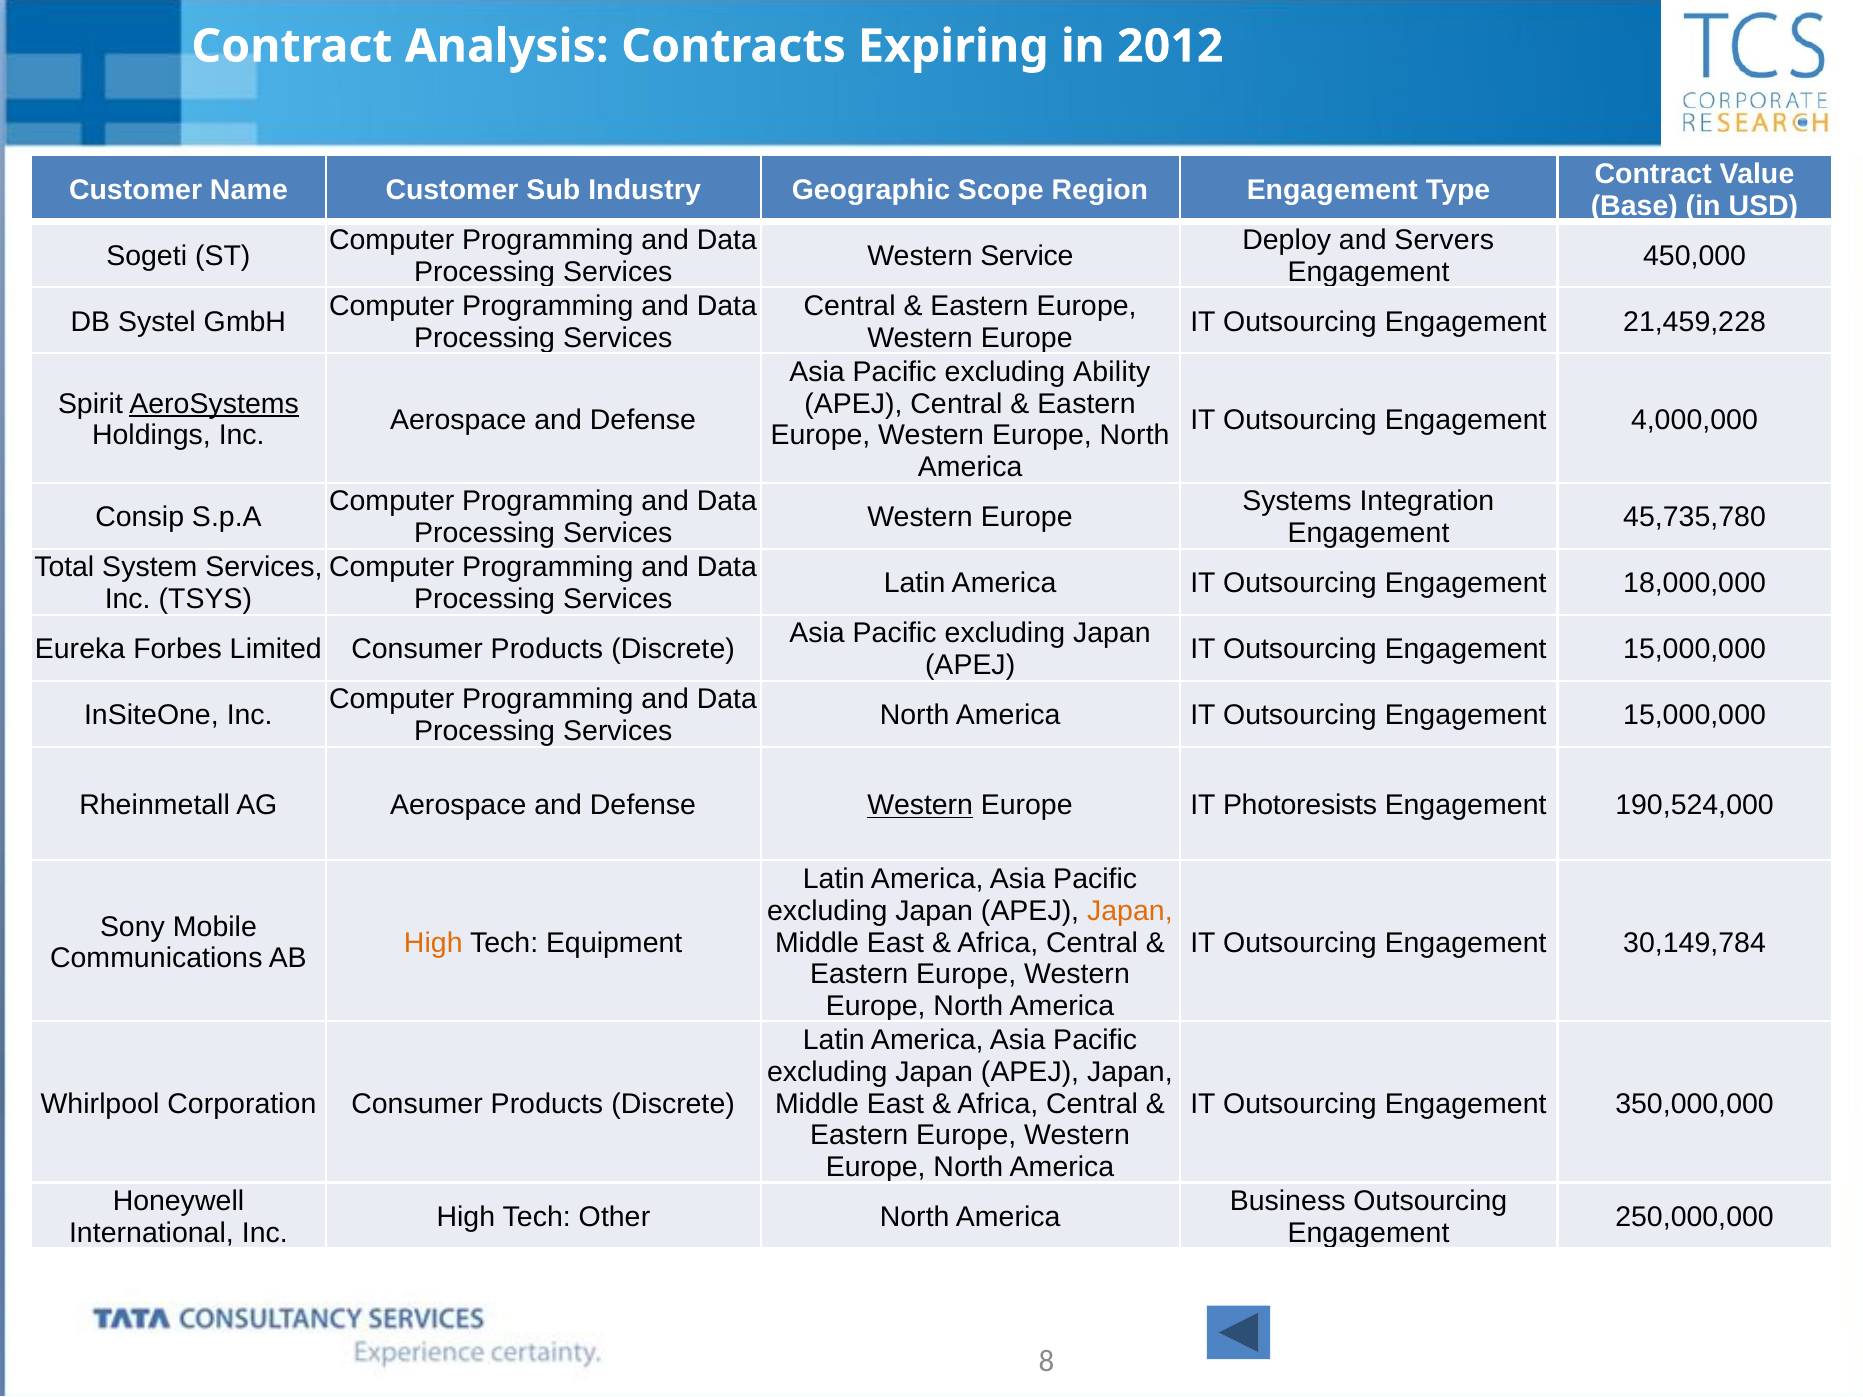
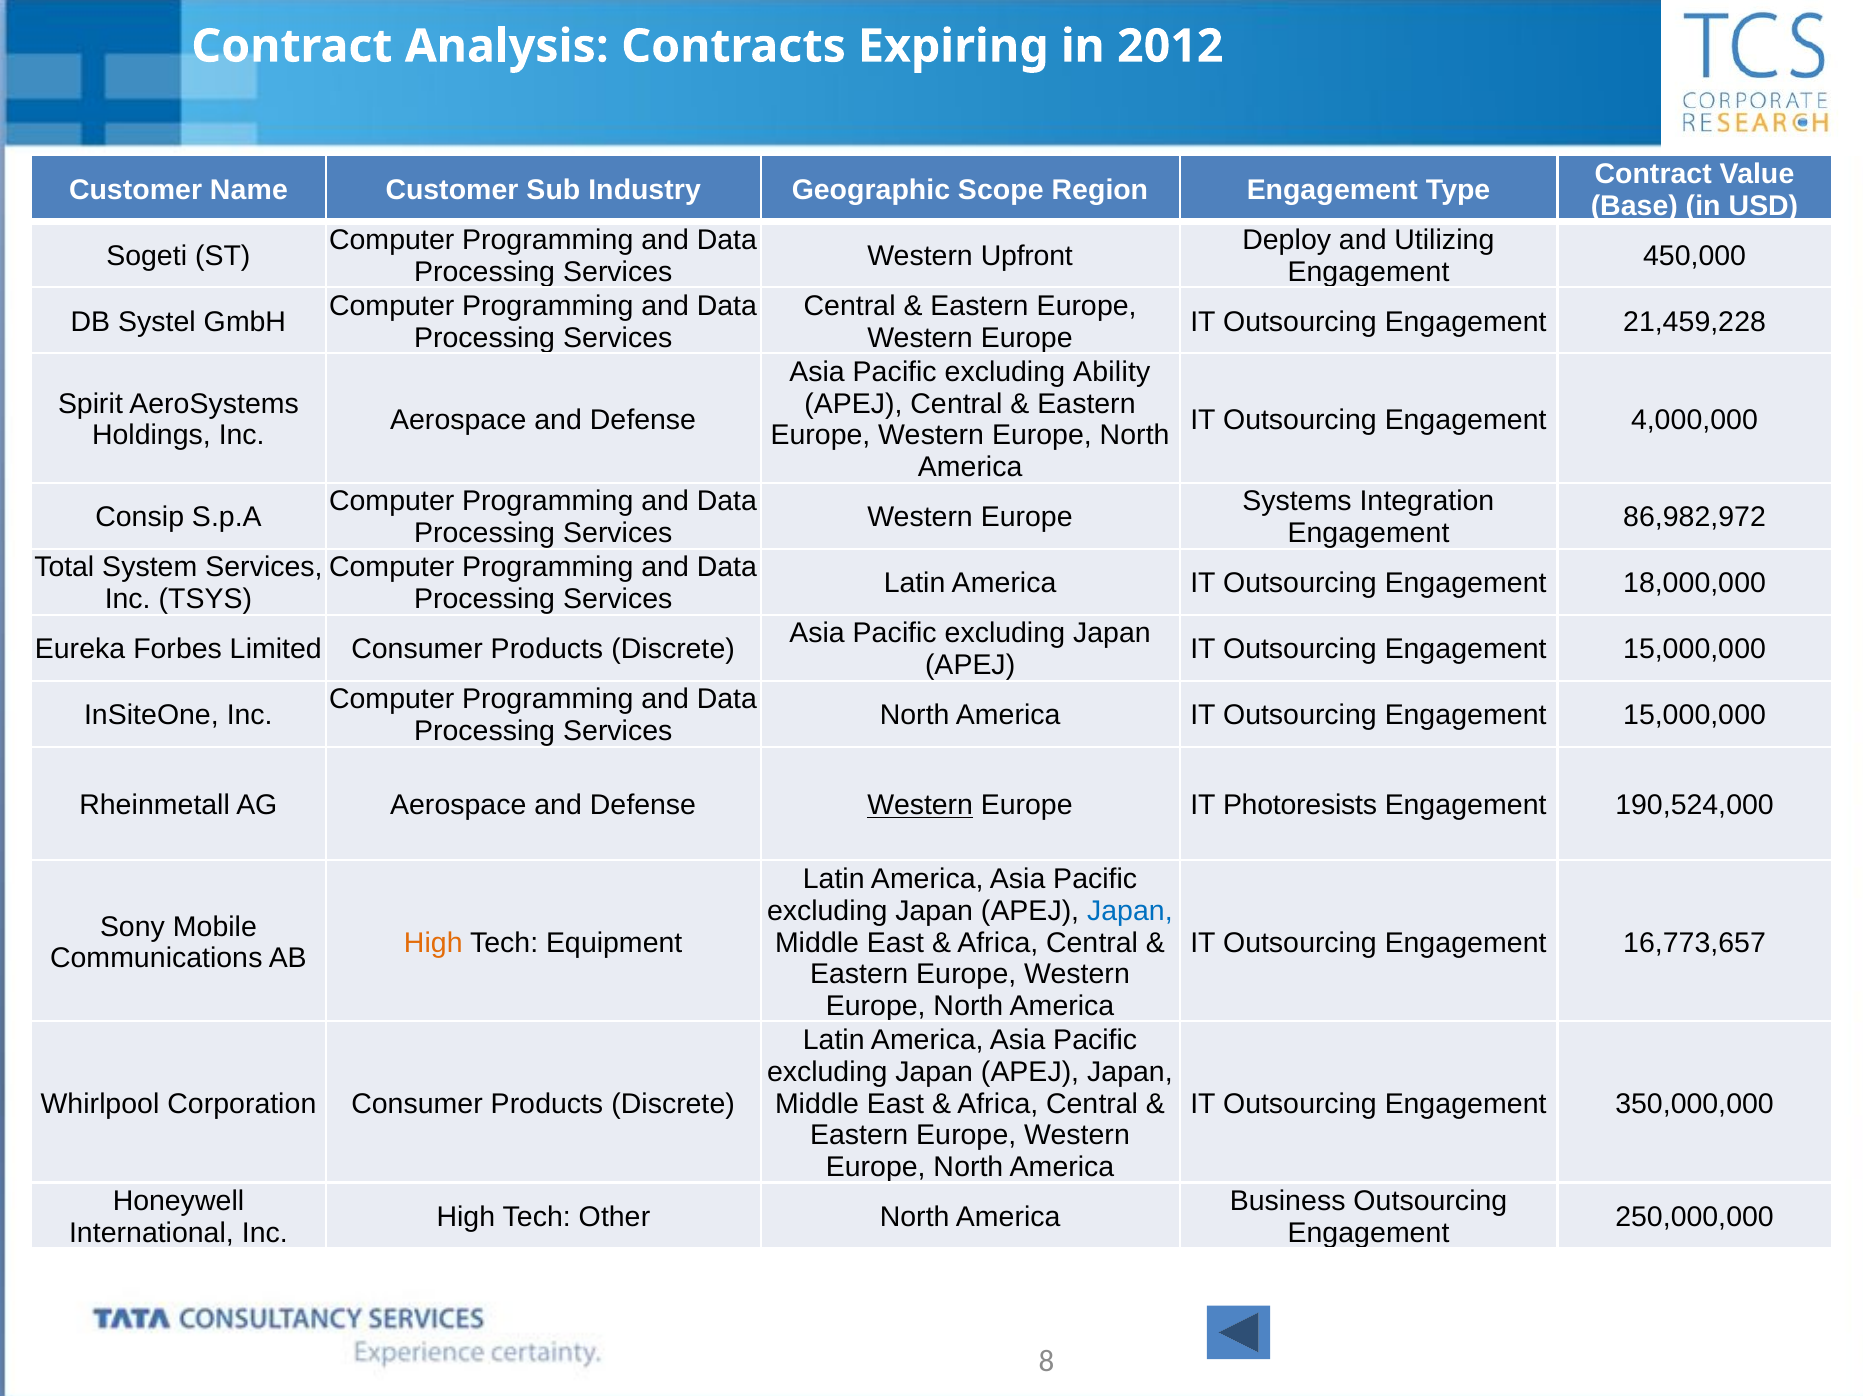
Servers: Servers -> Utilizing (1444, 240)
Service: Service -> Upfront (1027, 256)
AeroSystems underline: present -> none (214, 404)
45,735,780: 45,735,780 -> 86,982,972 (1695, 517)
Japan colour: orange -> blue (1130, 911)
30,149,784: 30,149,784 -> 16,773,657 (1695, 943)
